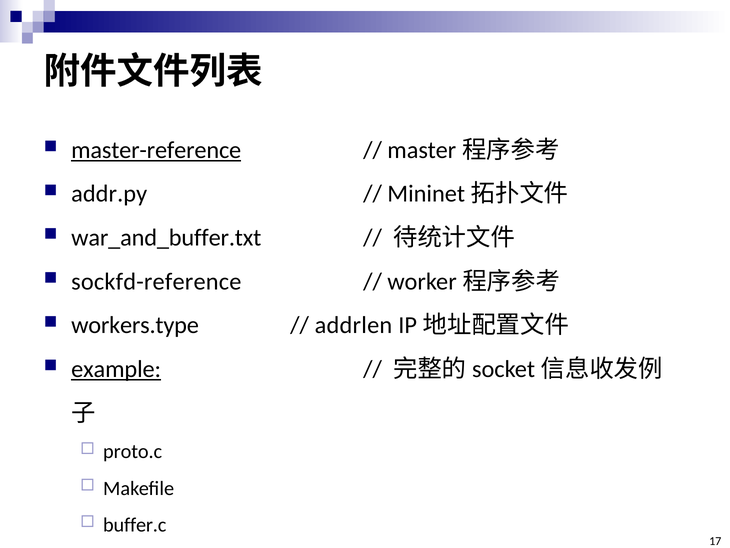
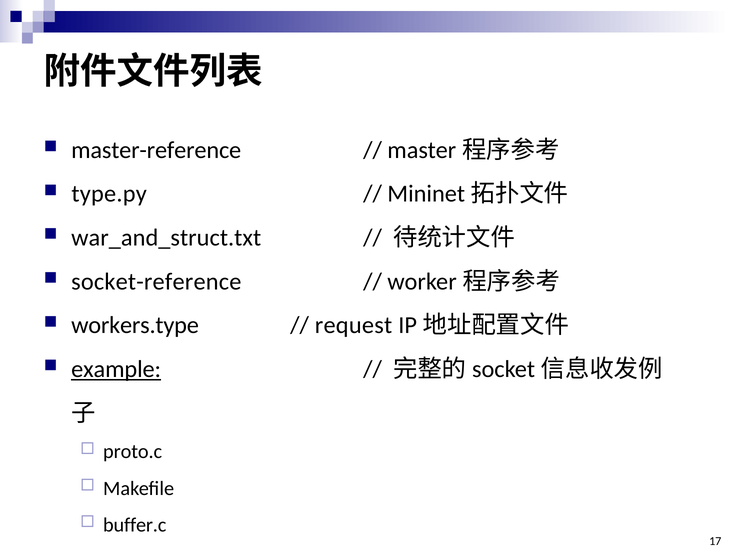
master-reference underline: present -> none (156, 150)
addr.py: addr.py -> type.py (109, 194)
war_and_buffer.txt: war_and_buffer.txt -> war_and_struct.txt (166, 238)
sockfd-reference: sockfd-reference -> socket-reference (156, 281)
addrlen: addrlen -> request (353, 325)
